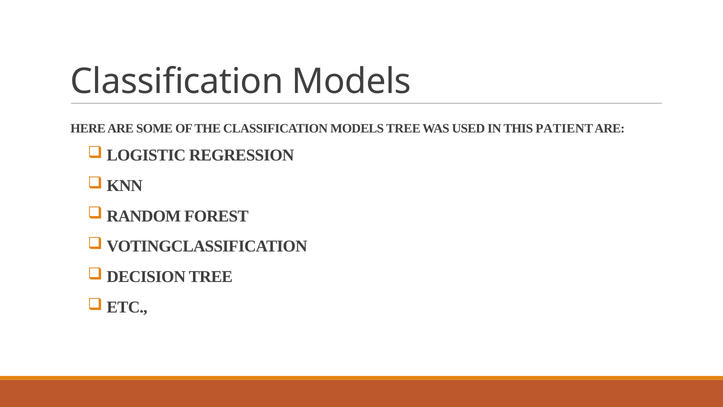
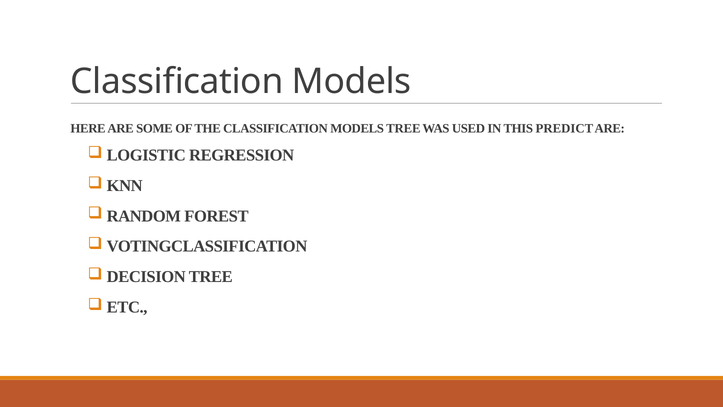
PATIENT: PATIENT -> PREDICT (564, 128)
